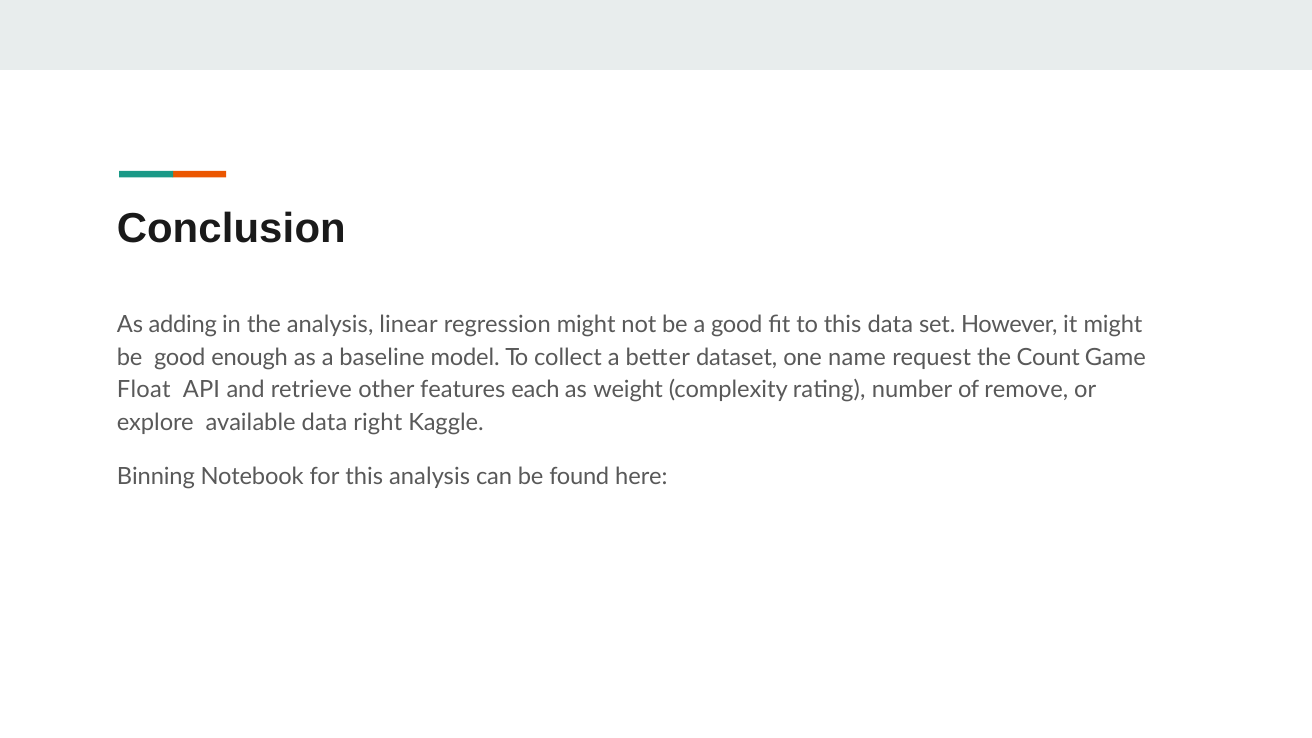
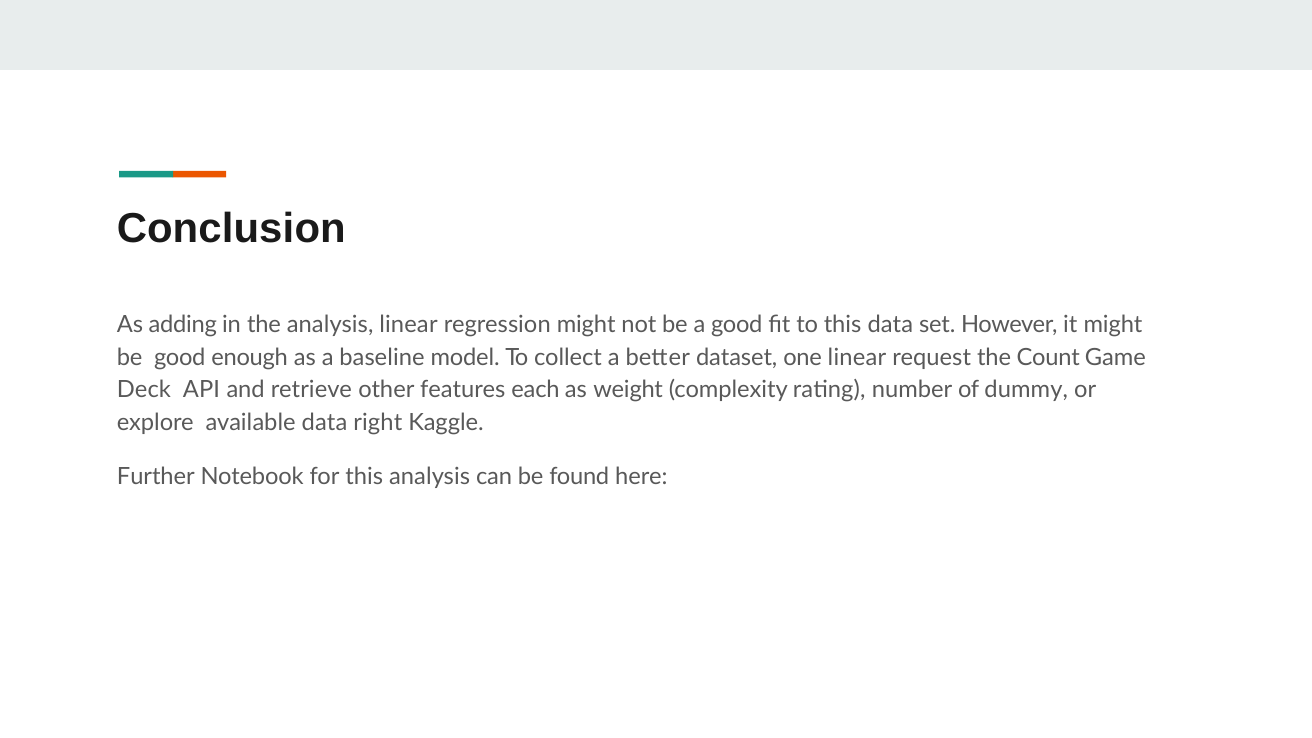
one name: name -> linear (857, 358)
Float: Float -> Deck (144, 390)
remove: remove -> dummy (1026, 390)
Binning: Binning -> Further (156, 477)
